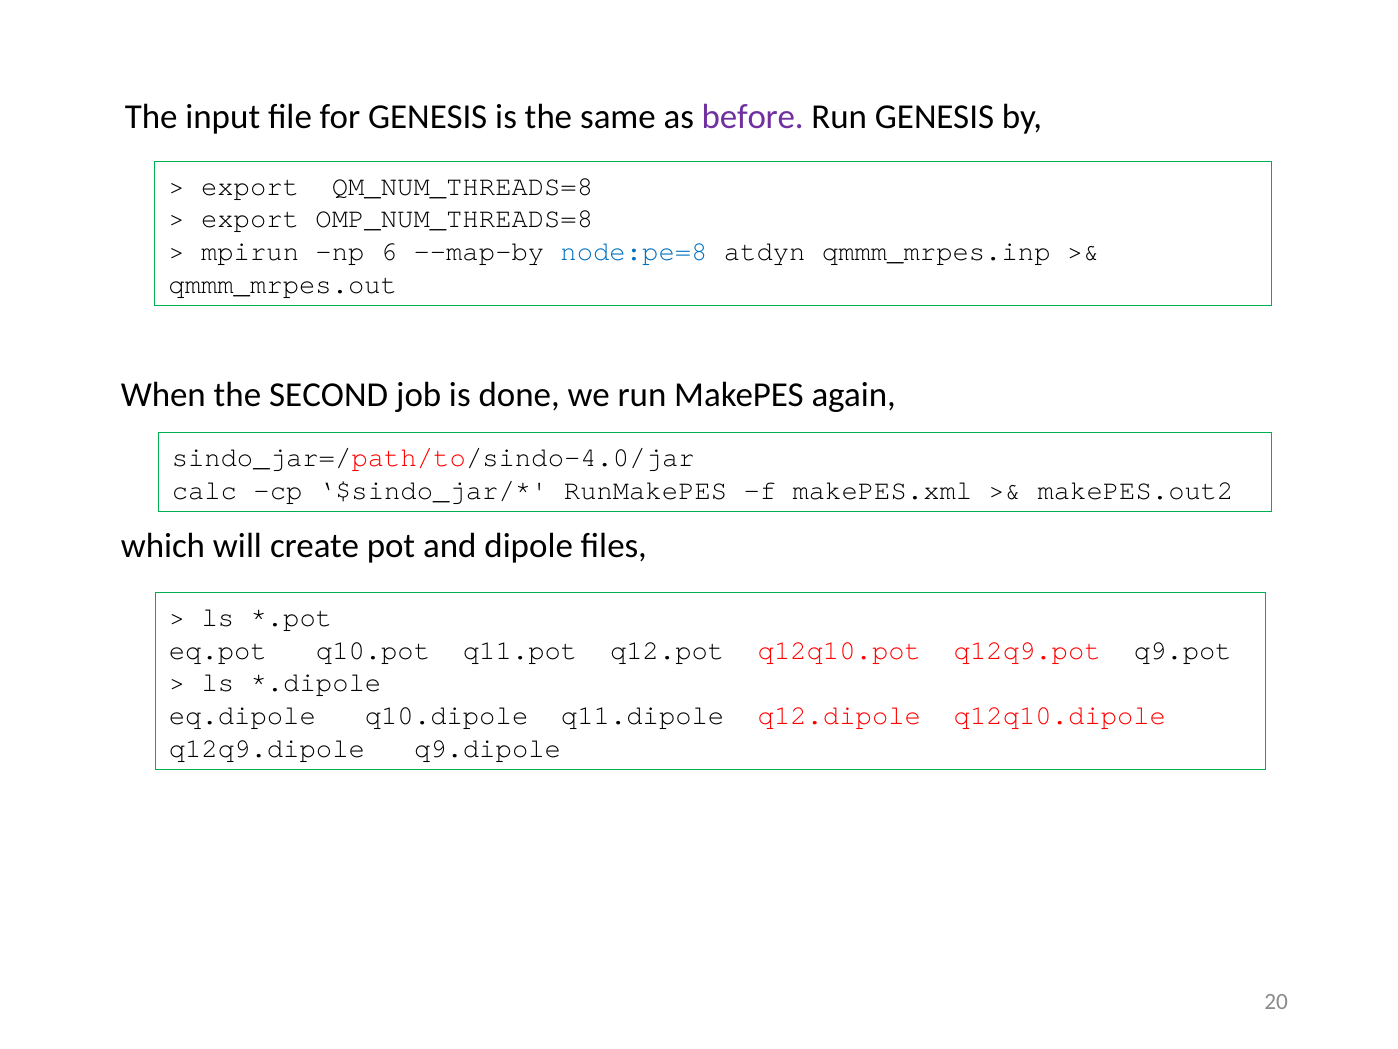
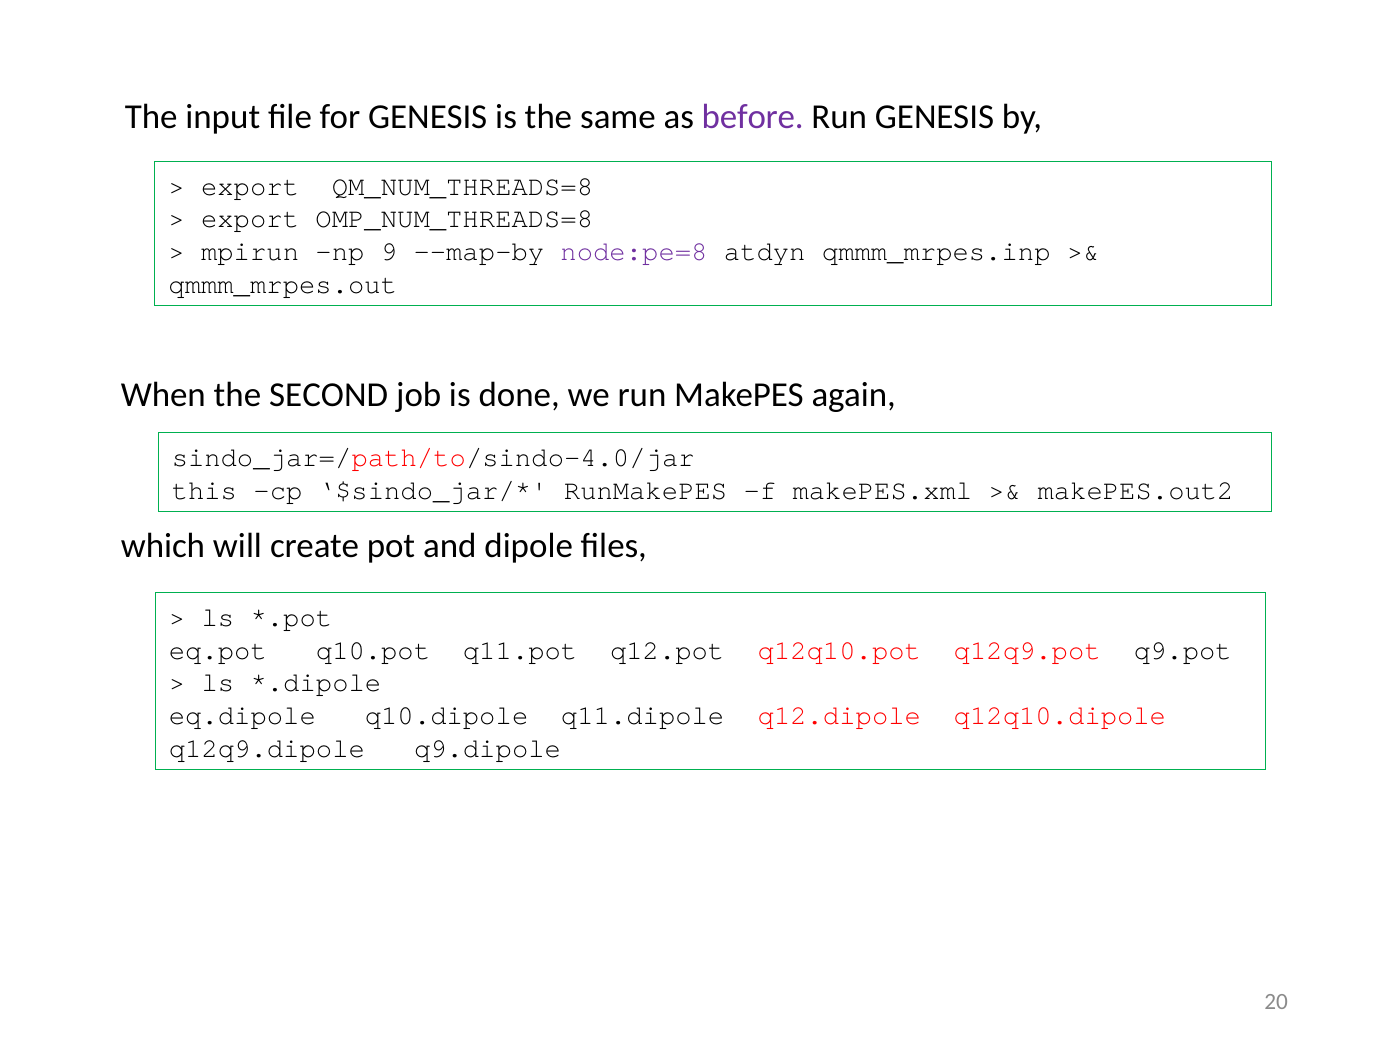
6: 6 -> 9 (389, 251)
node:pe=8 colour: blue -> purple (634, 251)
calc: calc -> this (204, 490)
